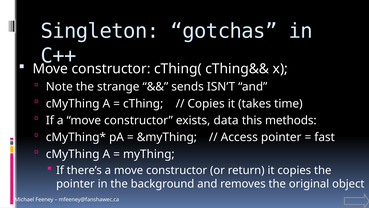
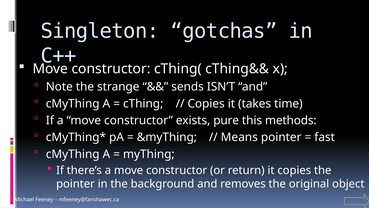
data: data -> pure (226, 120)
Access: Access -> Means (239, 137)
